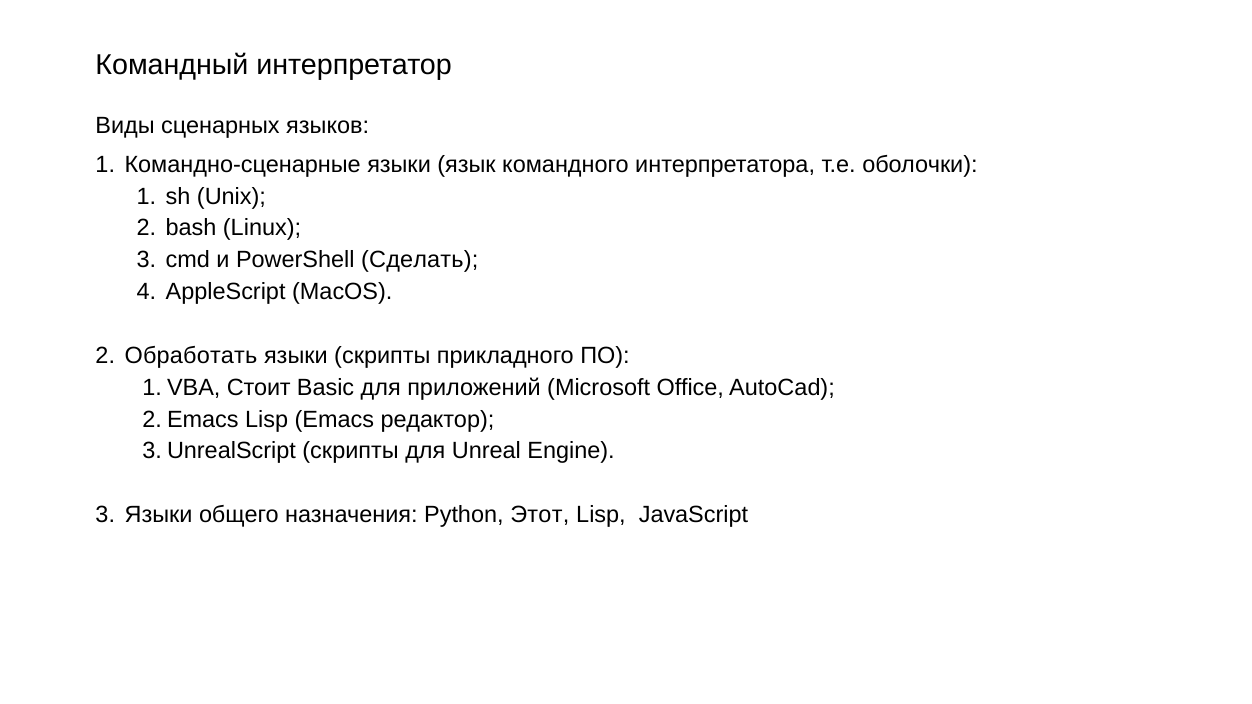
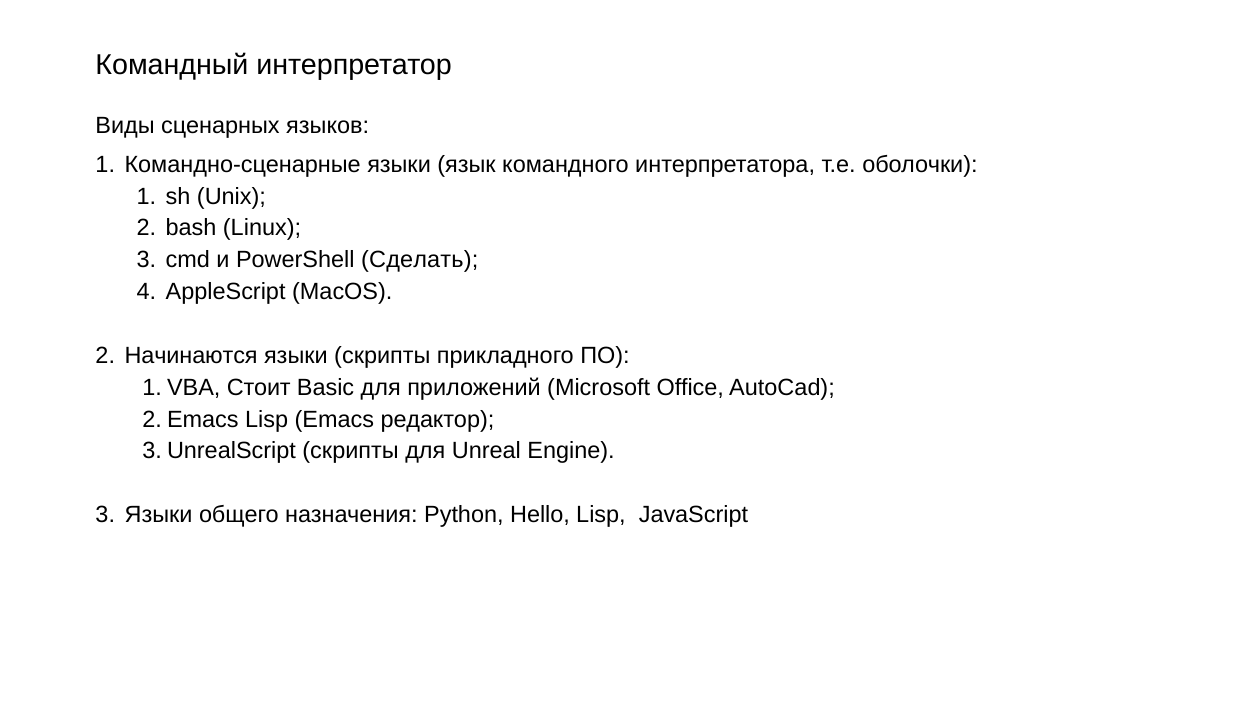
Обработать: Обработать -> Начинаются (191, 356)
Этот: Этот -> Hello (540, 515)
